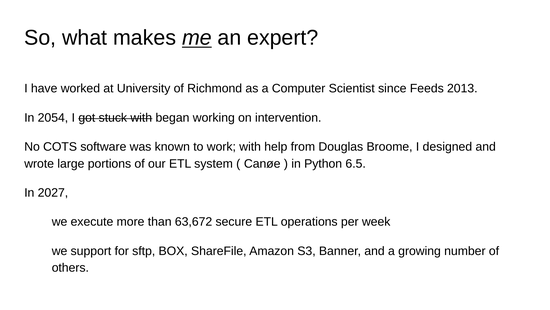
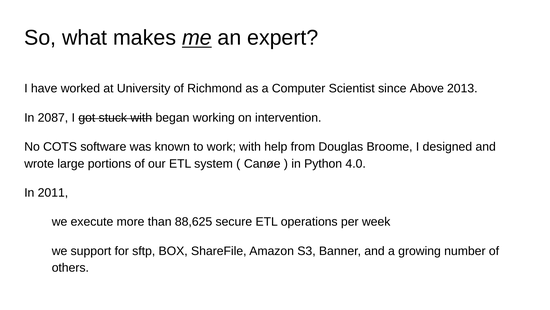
Feeds: Feeds -> Above (427, 88)
2054: 2054 -> 2087 (53, 117)
6.5: 6.5 -> 4.0 (356, 163)
2027: 2027 -> 2011 (53, 192)
63,672: 63,672 -> 88,625 (194, 222)
